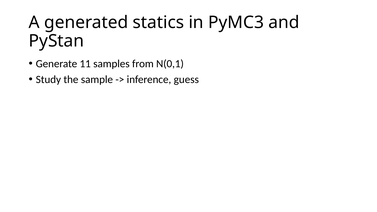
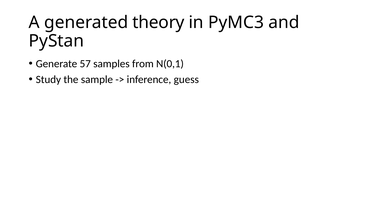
statics: statics -> theory (158, 22)
11: 11 -> 57 (85, 64)
